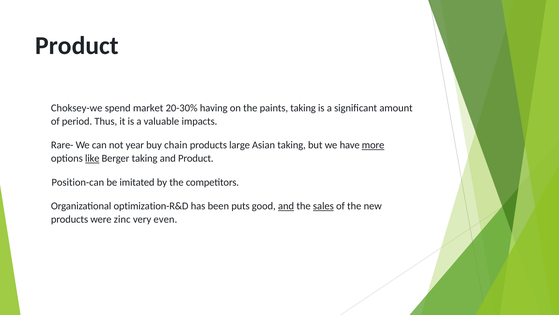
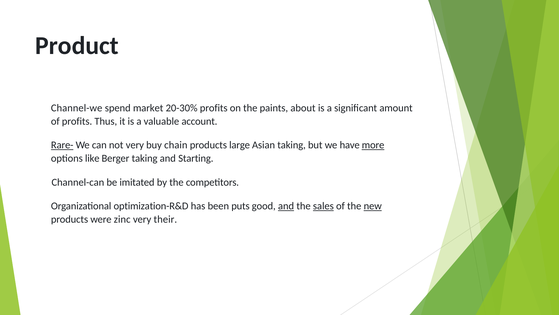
Choksey-we: Choksey-we -> Channel-we (77, 108)
20-30% having: having -> profits (214, 108)
paints taking: taking -> about (303, 108)
of period: period -> profits (77, 121)
impacts: impacts -> account (199, 121)
Rare- underline: none -> present (62, 145)
not year: year -> very (135, 145)
like underline: present -> none (92, 158)
and Product: Product -> Starting (196, 158)
Position-can: Position-can -> Channel-can (78, 182)
new underline: none -> present (373, 206)
even: even -> their (165, 219)
